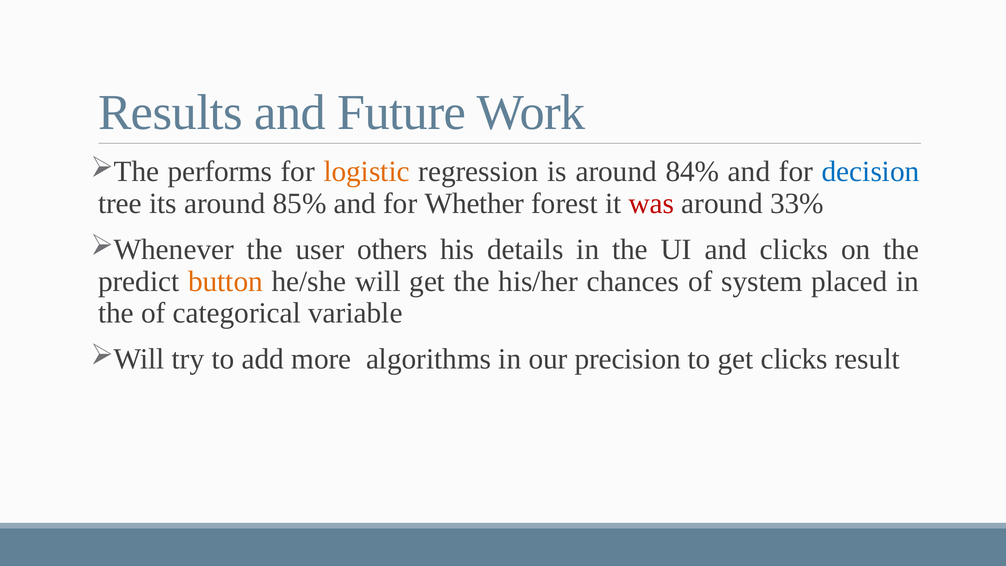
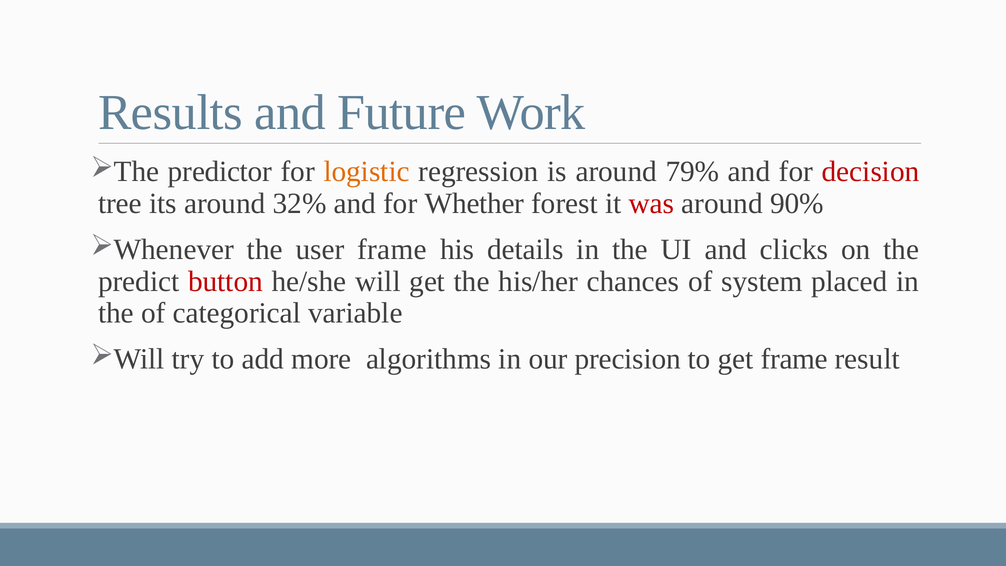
performs: performs -> predictor (220, 172)
84%: 84% -> 79% (692, 172)
decision colour: blue -> red (871, 172)
85%: 85% -> 32% (300, 203)
33%: 33% -> 90% (797, 203)
user others: others -> frame (392, 250)
button colour: orange -> red (225, 281)
get clicks: clicks -> frame (794, 359)
